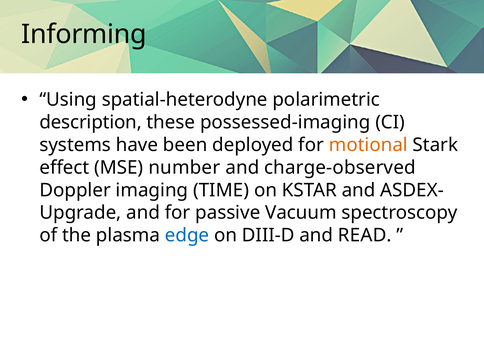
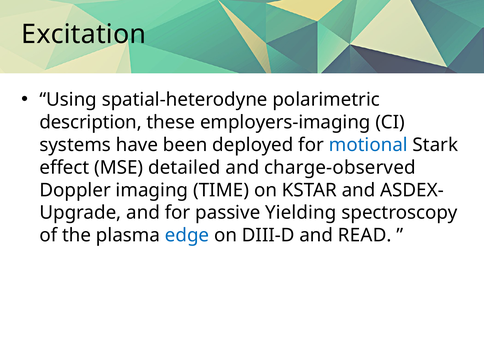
Informing: Informing -> Excitation (84, 34)
possessed-imaging: possessed-imaging -> employers-imaging (285, 122)
motional colour: orange -> blue (368, 145)
number: number -> detailed (184, 168)
Vacuum: Vacuum -> Yielding (301, 213)
